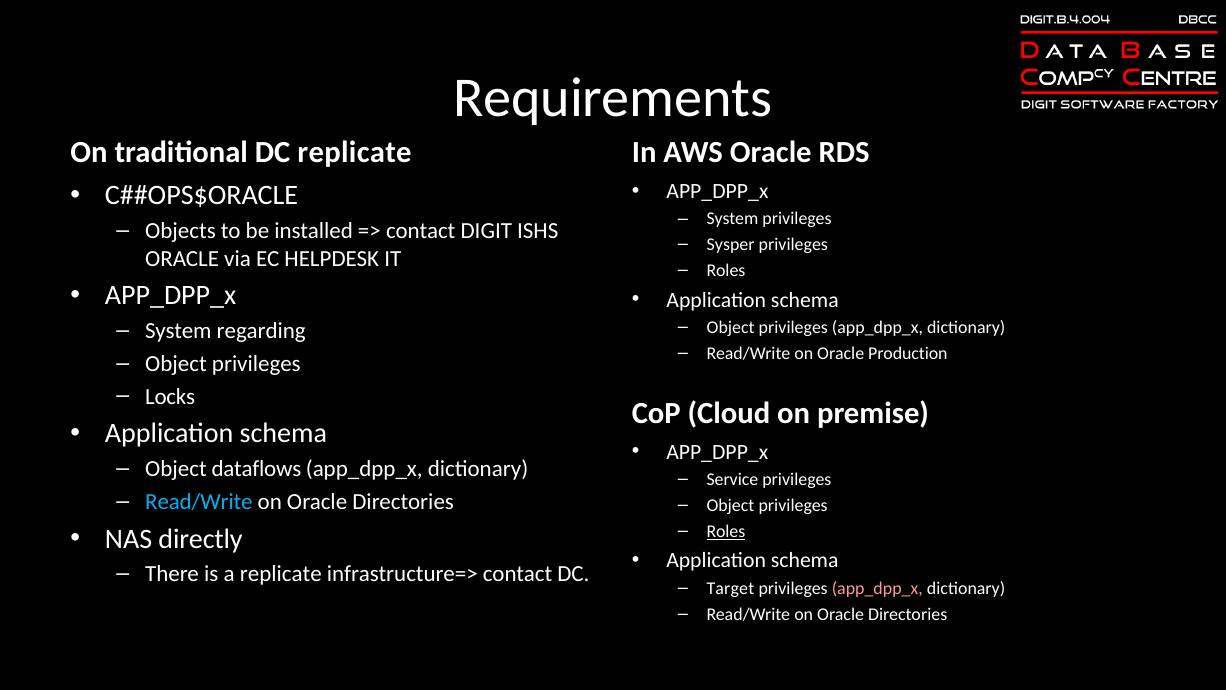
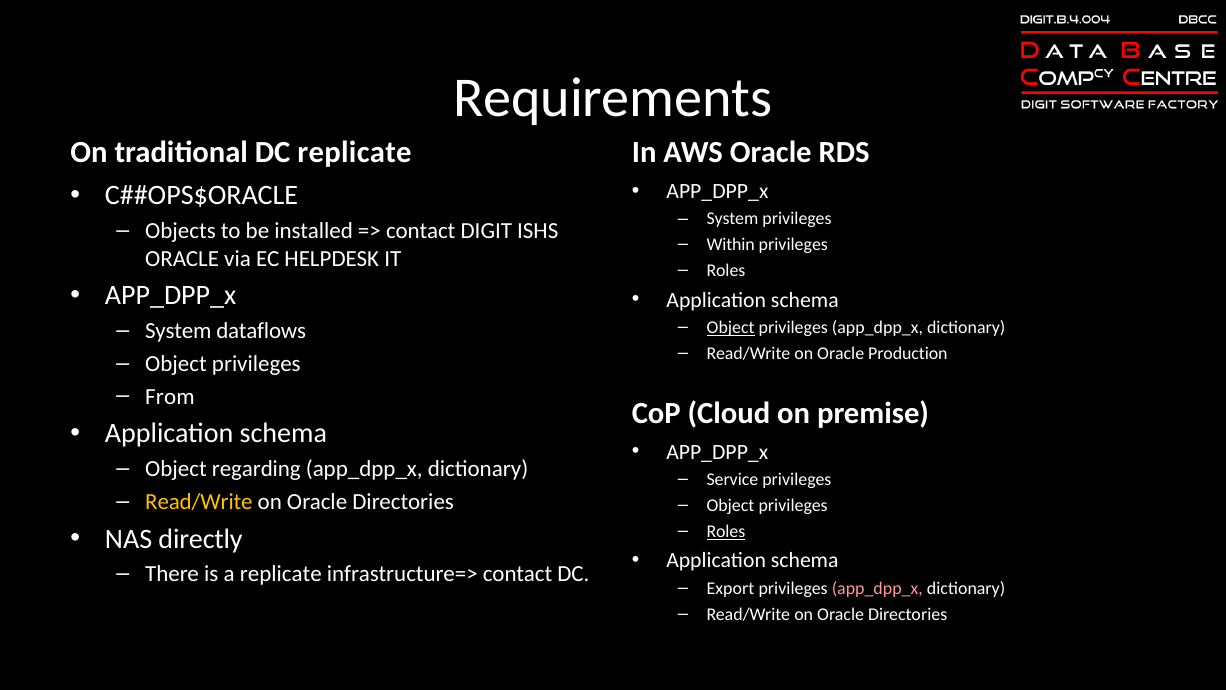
Sysper: Sysper -> Within (731, 245)
Object underline: none -> present (731, 328)
regarding: regarding -> dataflows (261, 331)
Locks: Locks -> From (170, 396)
dataflows: dataflows -> regarding (256, 469)
Read/Write colour: light blue -> yellow (199, 501)
Target: Target -> Export (730, 588)
